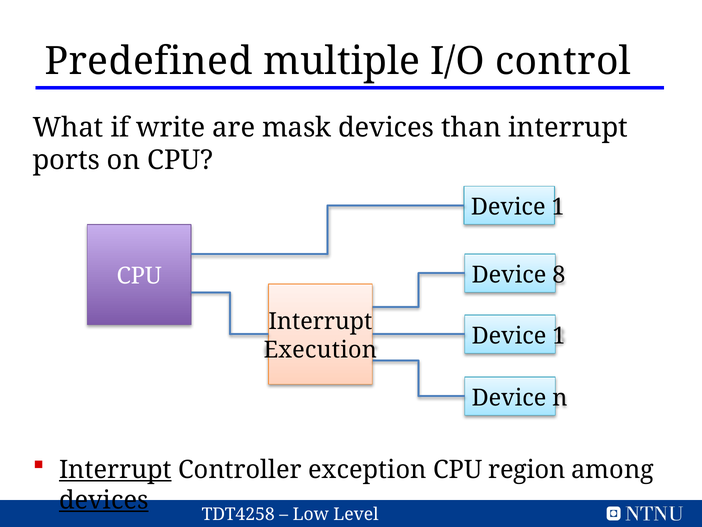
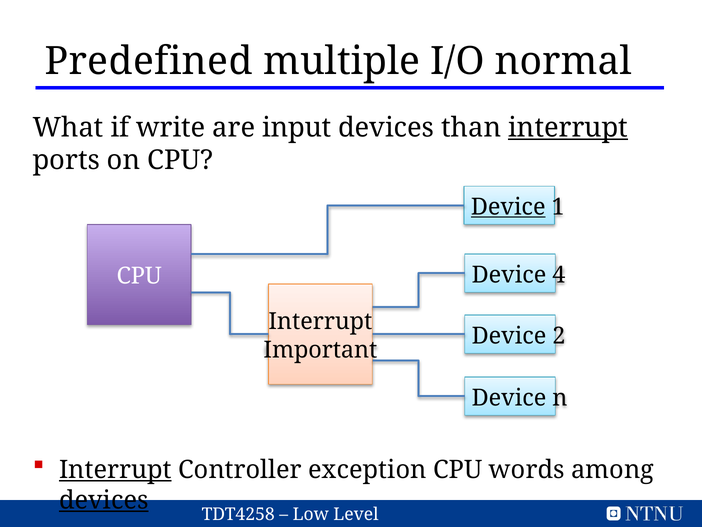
control: control -> normal (563, 61)
mask: mask -> input (297, 127)
interrupt underline: none -> present (568, 127)
Device underline: none -> present (508, 207)
8: 8 -> 4 (559, 275)
1: 1 -> 2 (559, 335)
Execution: Execution -> Important (320, 349)
region: region -> words (527, 469)
